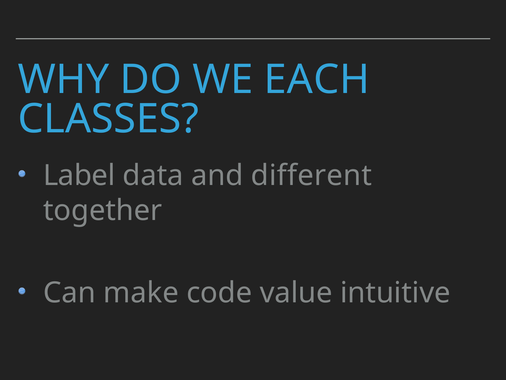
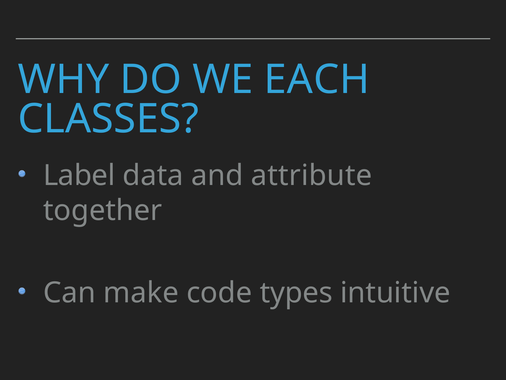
different: different -> attribute (311, 175)
value: value -> types (296, 292)
